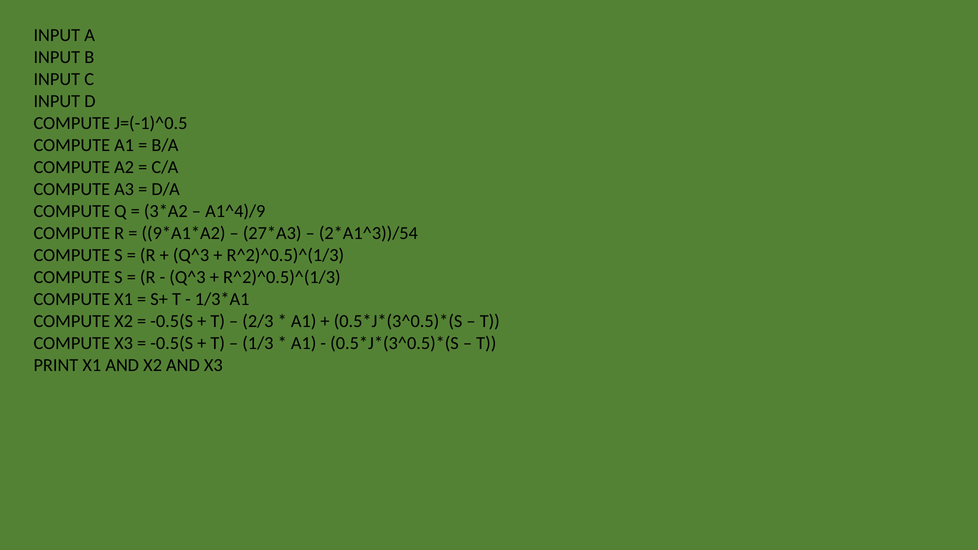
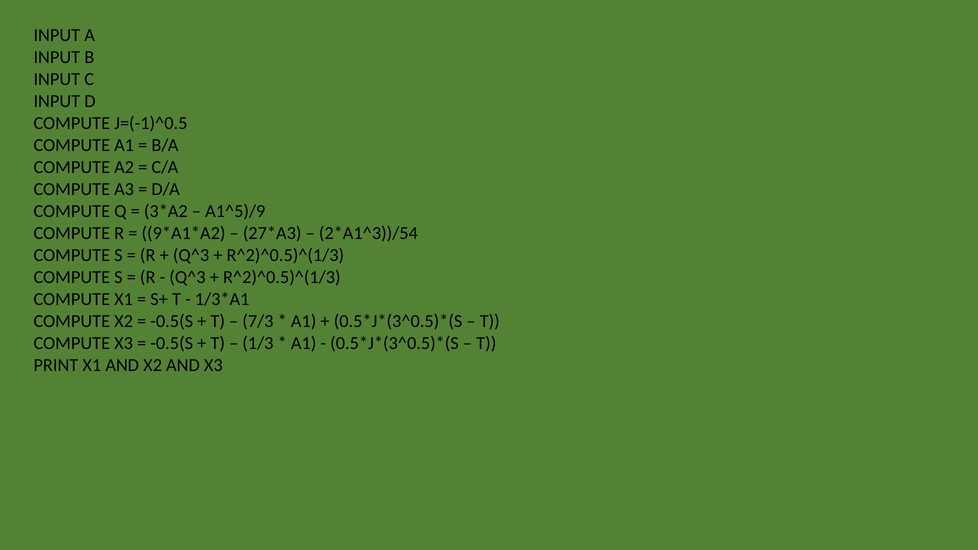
A1^4)/9: A1^4)/9 -> A1^5)/9 (235, 211)
2/3: 2/3 -> 7/3 (258, 321)
